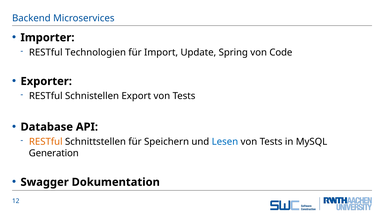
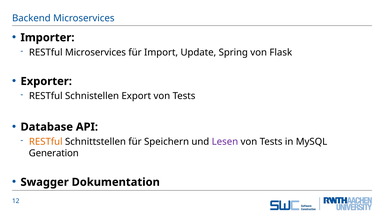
RESTful Technologien: Technologien -> Microservices (96, 52)
Code: Code -> Flask (281, 52)
Lesen colour: blue -> purple (225, 142)
